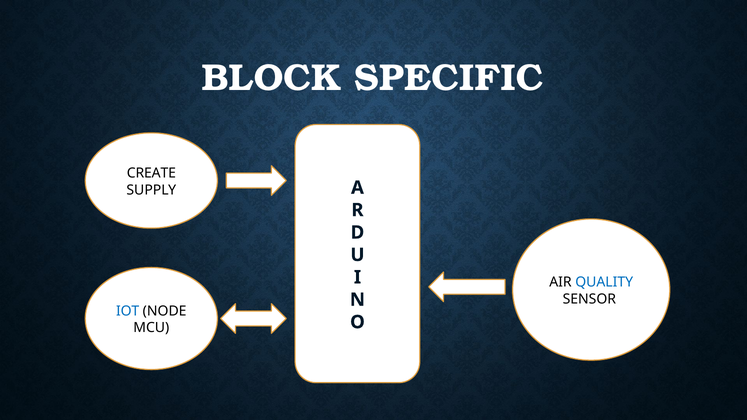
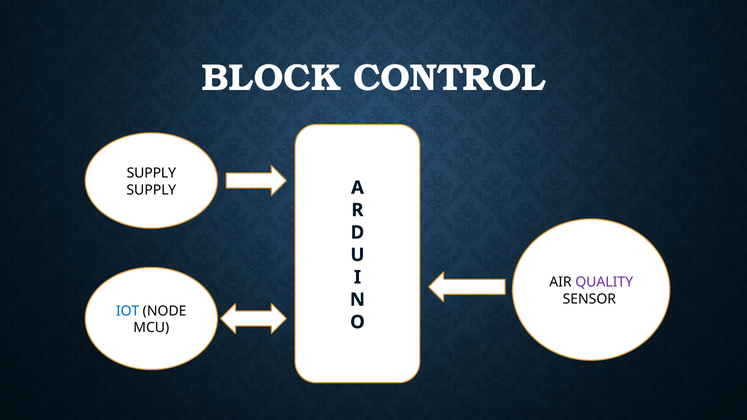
SPECIFIC: SPECIFIC -> CONTROL (449, 78)
CREATE: CREATE -> SUPPLY (151, 173)
QUALITY colour: blue -> purple (604, 282)
